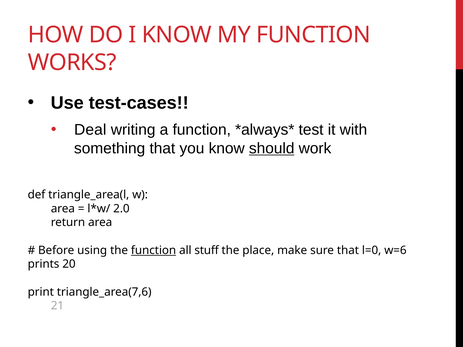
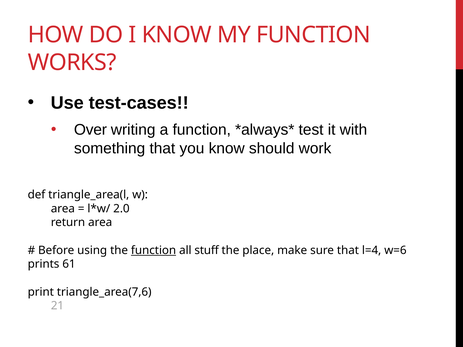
Deal: Deal -> Over (90, 130)
should underline: present -> none (272, 148)
l=0: l=0 -> l=4 (372, 250)
20: 20 -> 61 (69, 264)
